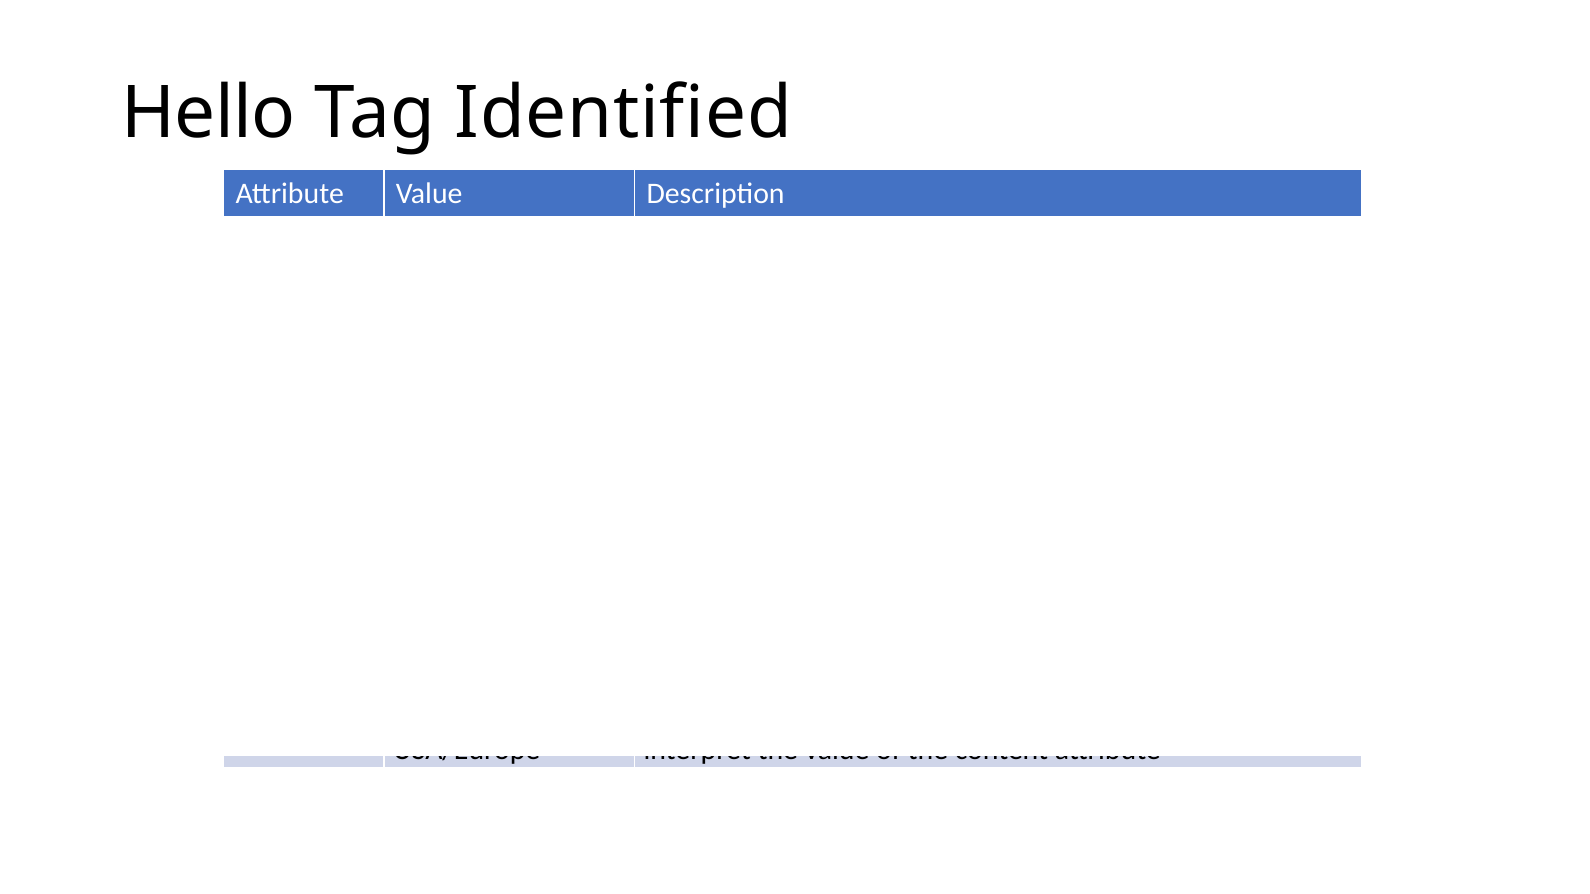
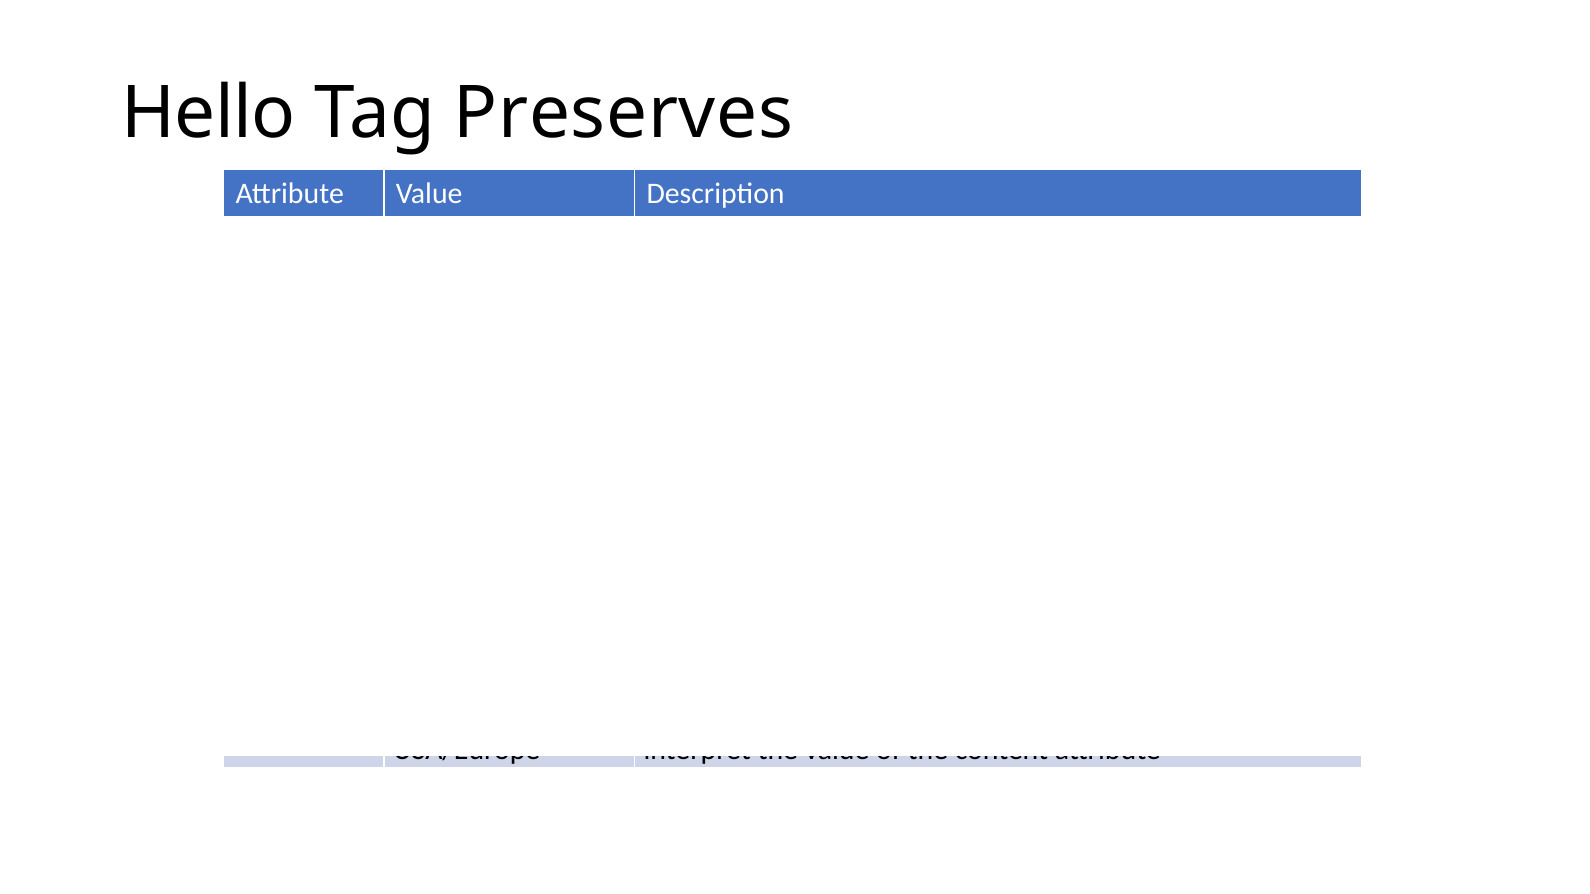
Identified: Identified -> Preserves (623, 113)
